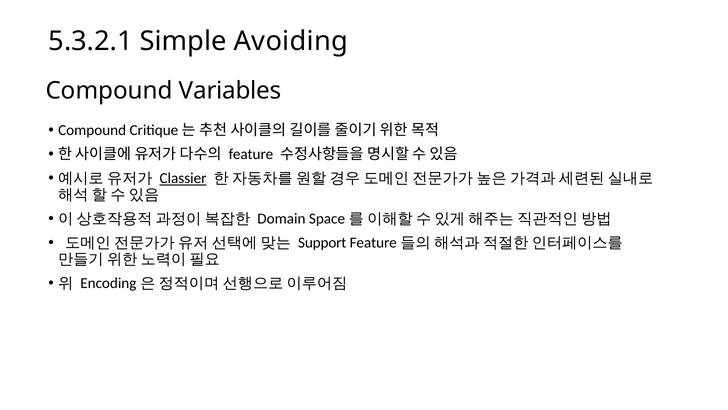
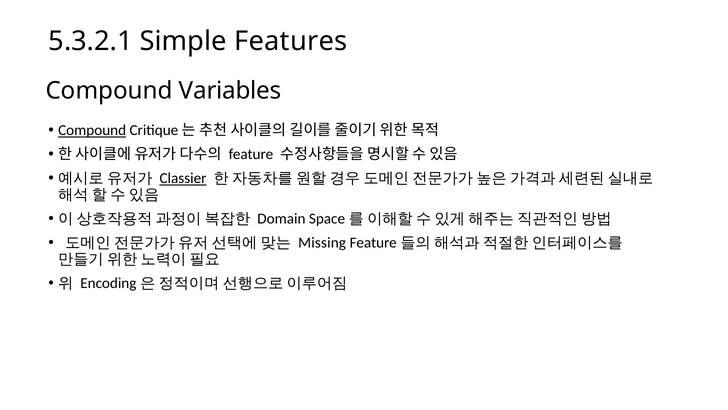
Avoiding: Avoiding -> Features (291, 41)
Compound underline: none -> present (92, 130)
Support: Support -> Missing (322, 242)
